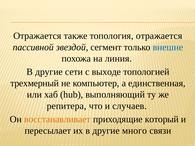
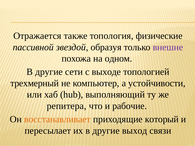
топология отражается: отражается -> физические (159, 36)
сегмент: сегмент -> образуя (106, 47)
внешне colour: blue -> purple (168, 47)
линия: линия -> одном (118, 59)
единственная: единственная -> устойчивости (157, 83)
случаев: случаев -> рабочие (130, 106)
много: много -> выход (135, 131)
